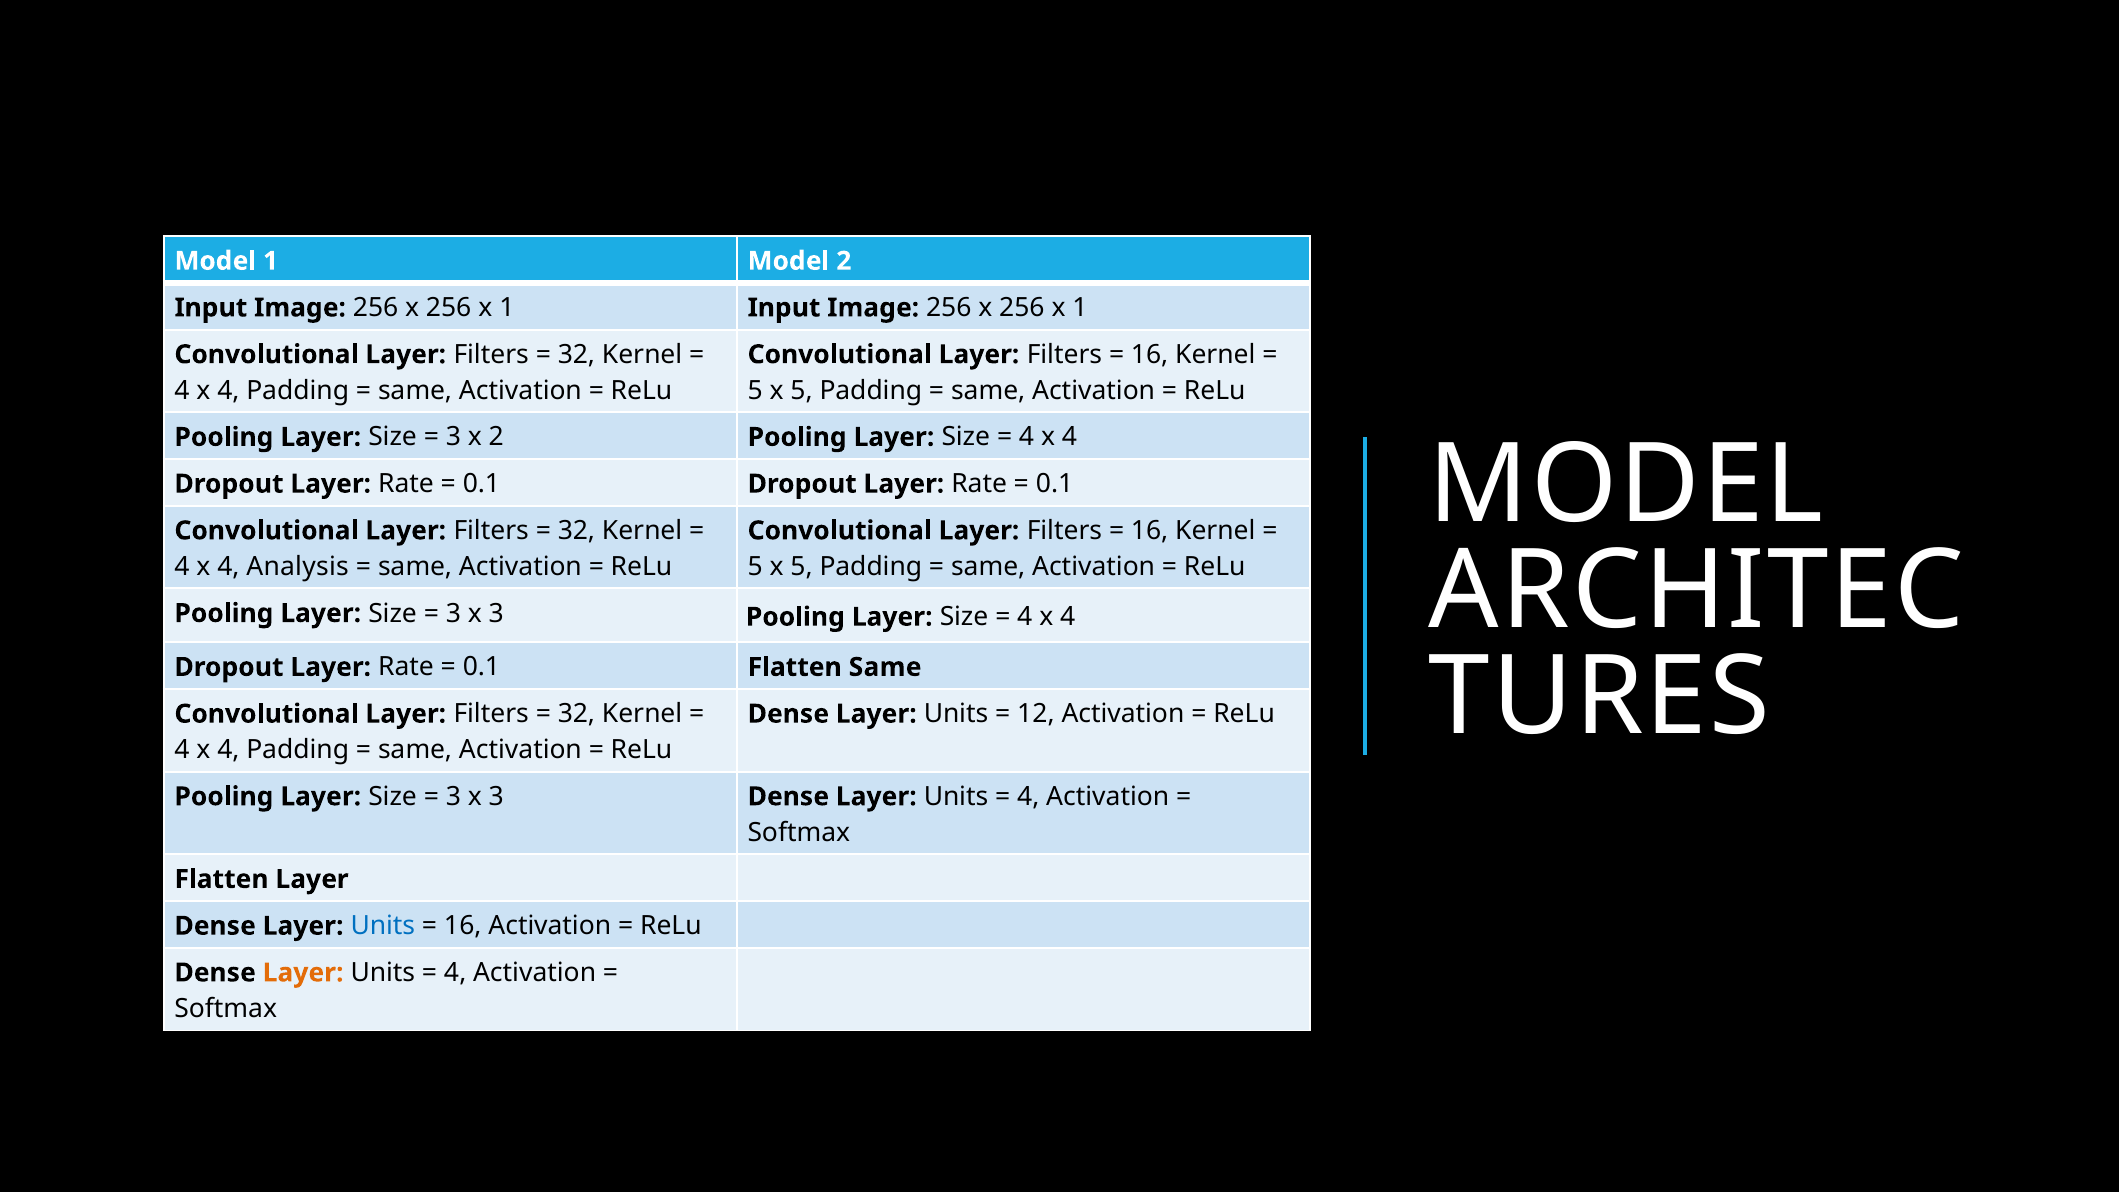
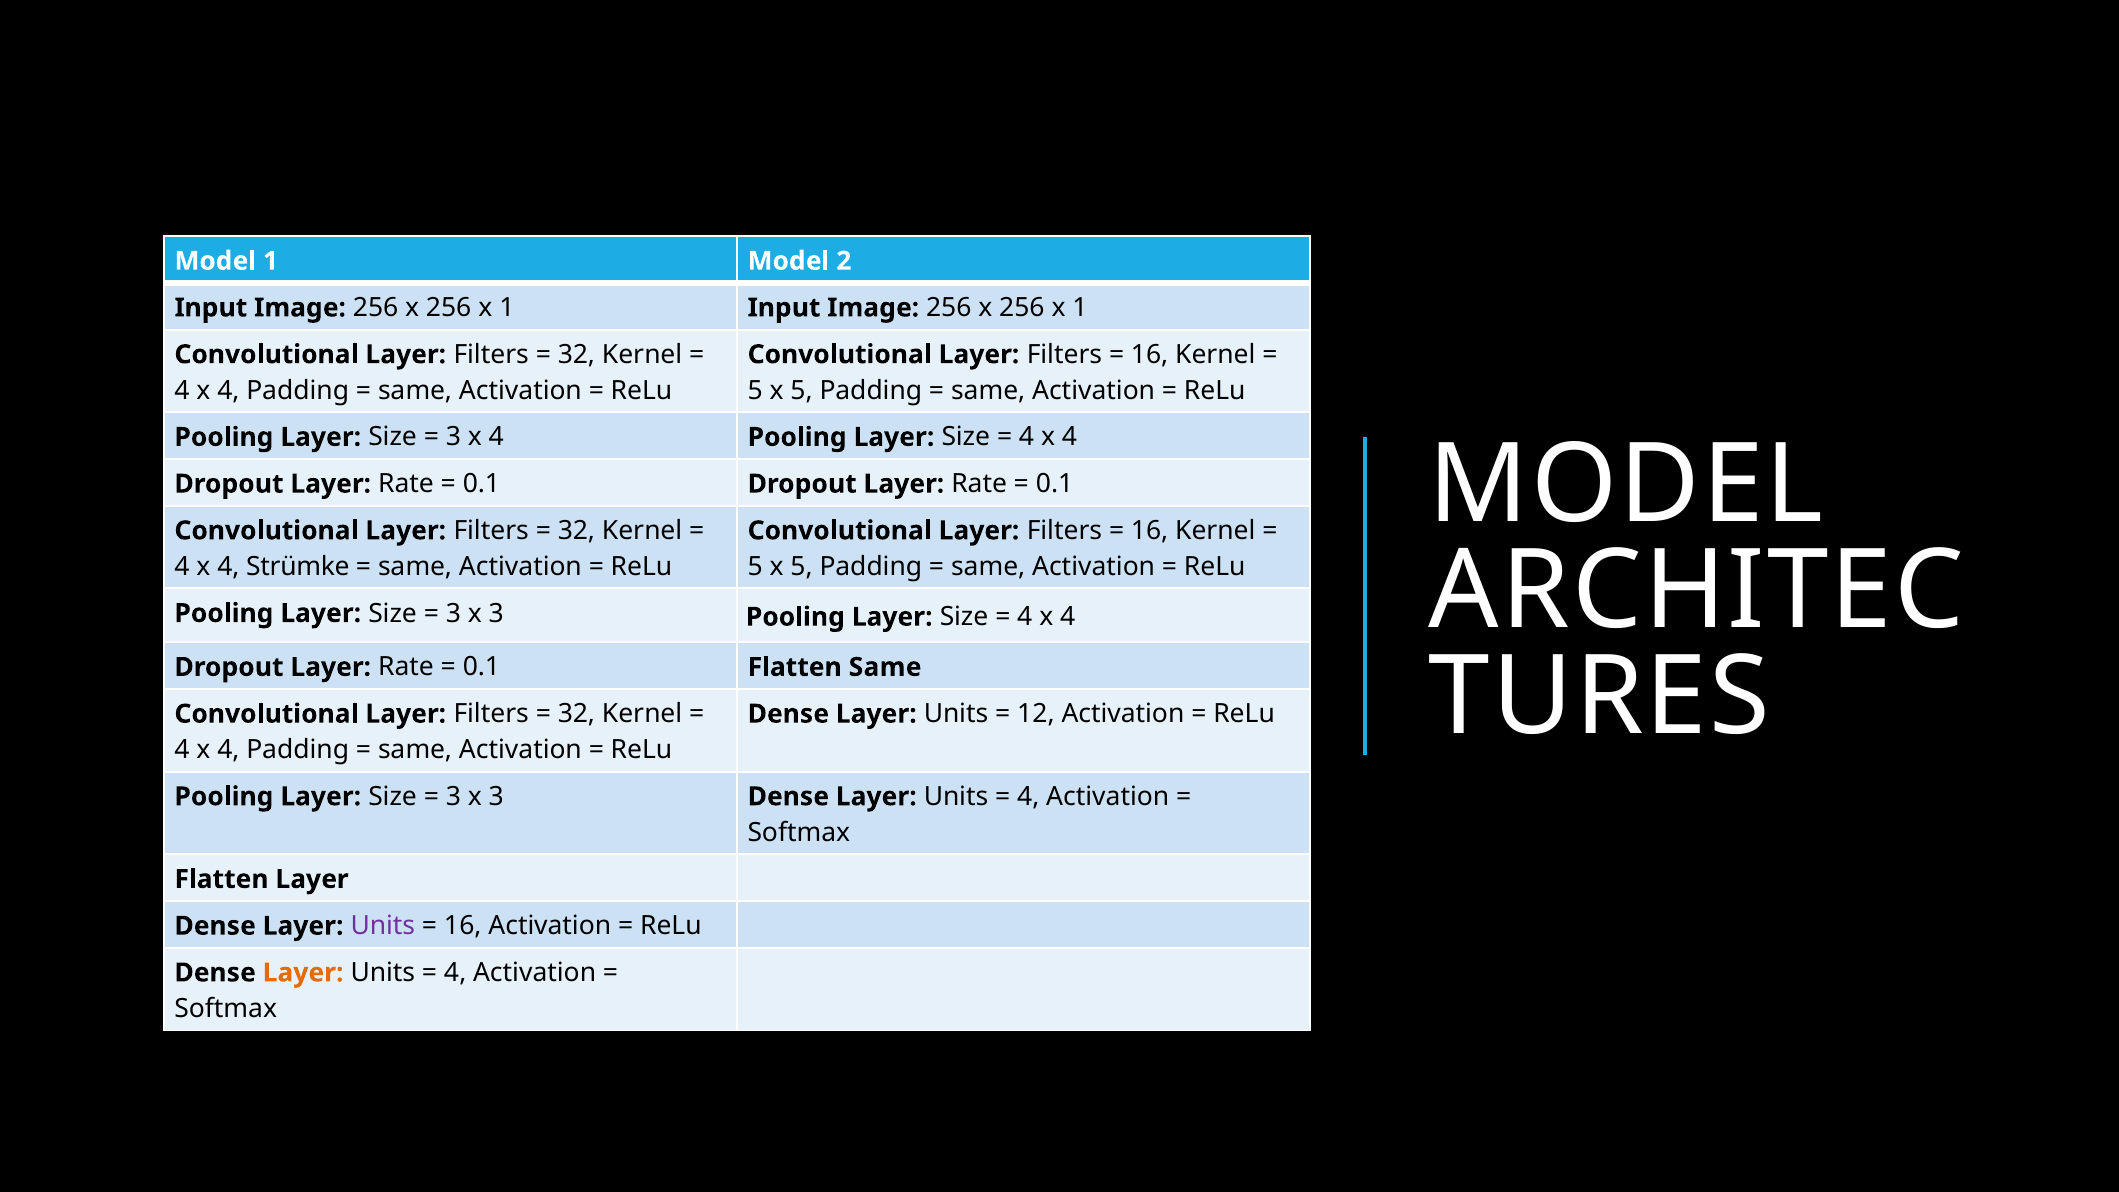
3 x 2: 2 -> 4 (496, 437)
Analysis: Analysis -> Strümke (298, 567)
Units colour: blue -> purple (383, 926)
